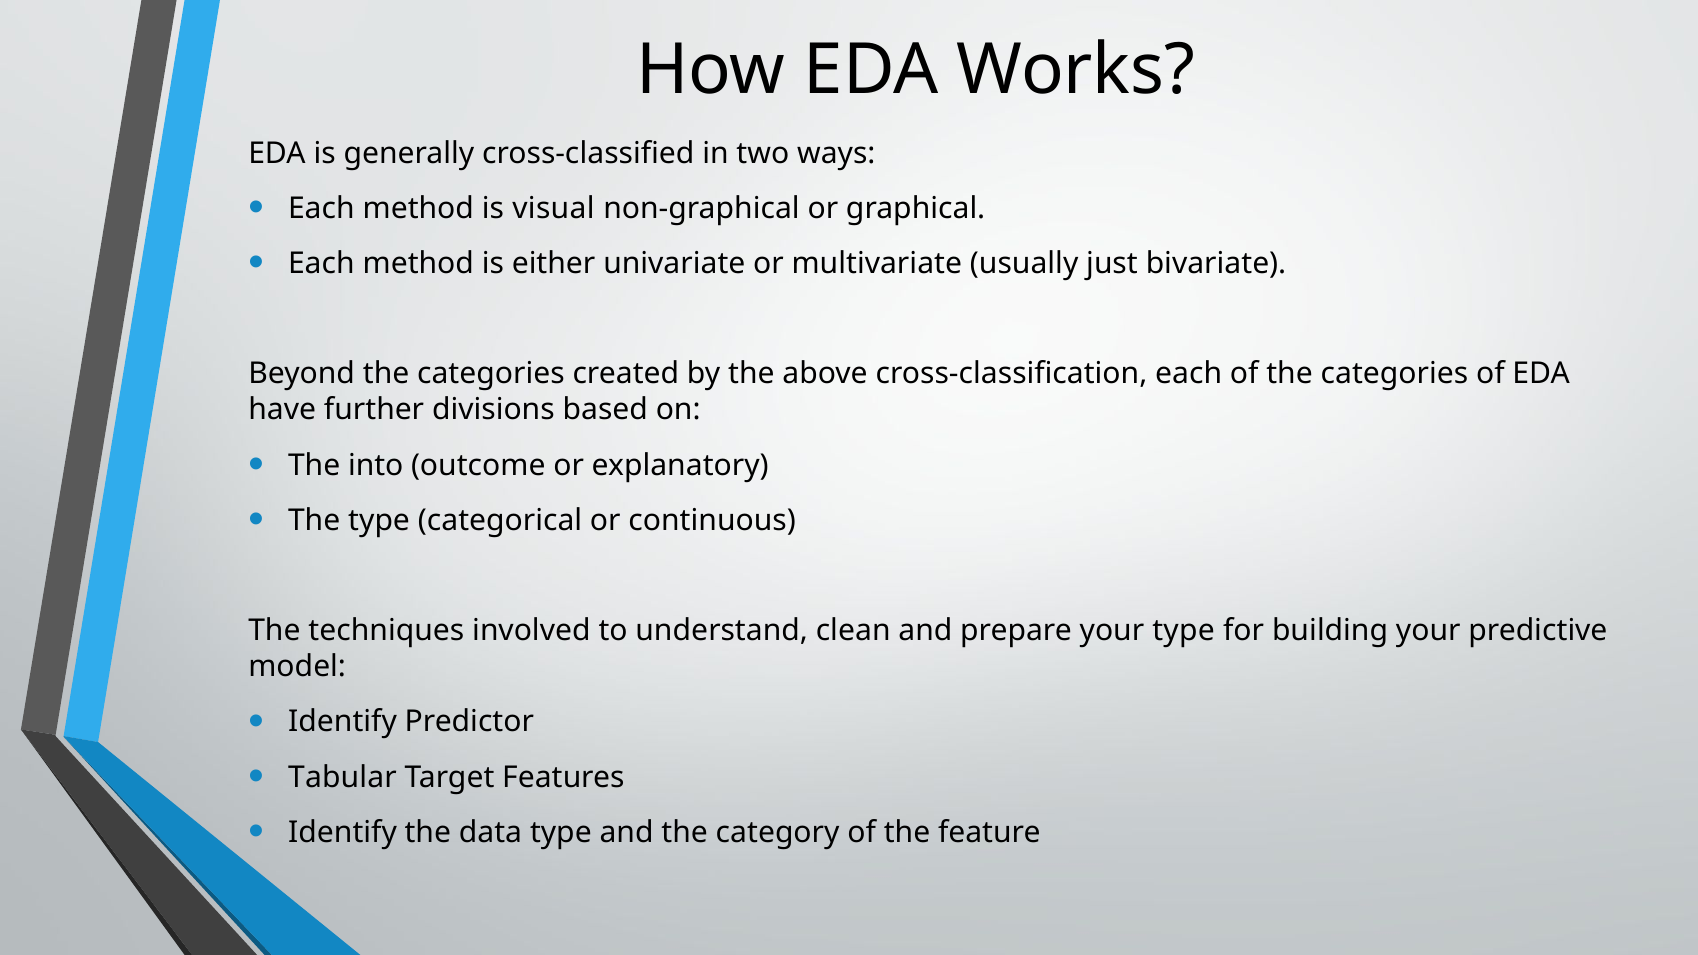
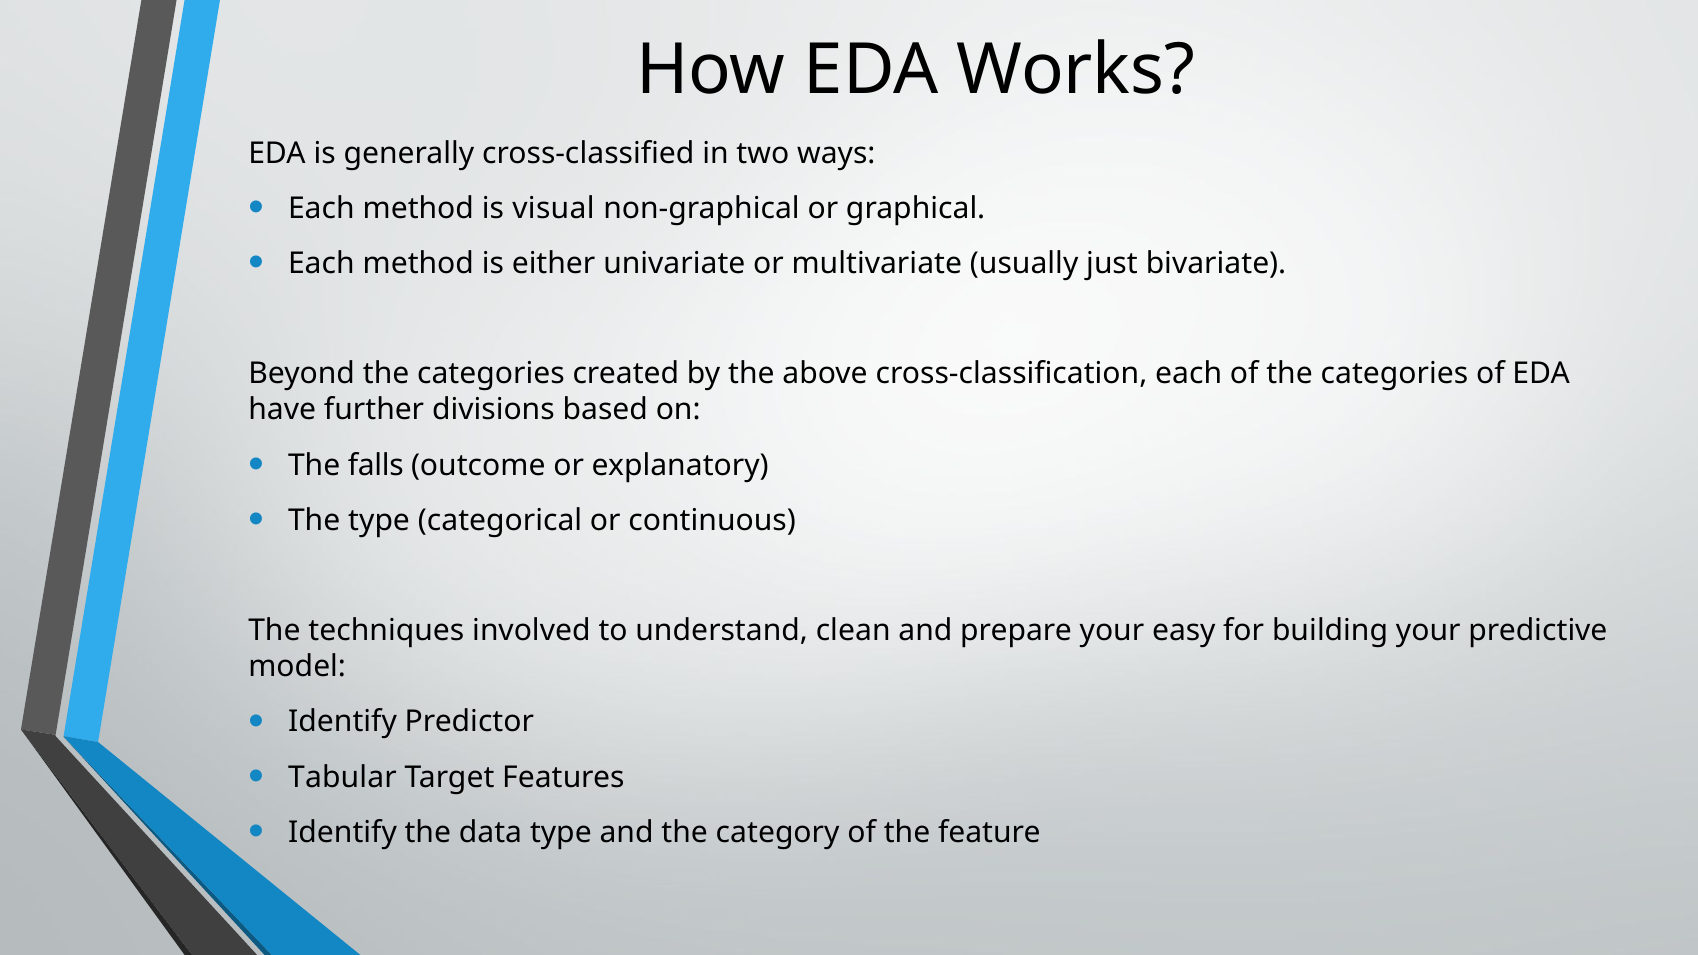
into: into -> falls (376, 465)
your type: type -> easy (1184, 631)
